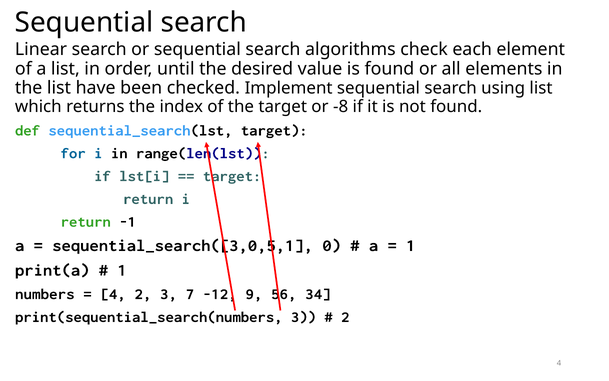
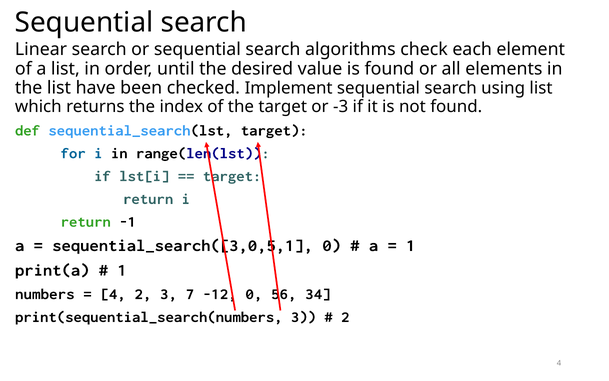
-8: -8 -> -3 (341, 107)
-12 9: 9 -> 0 (254, 294)
